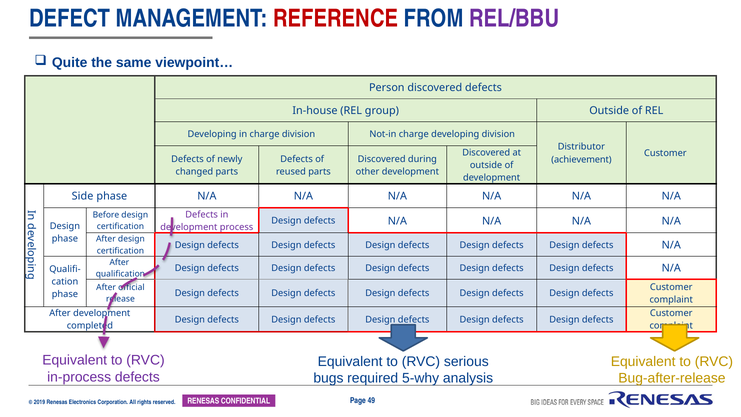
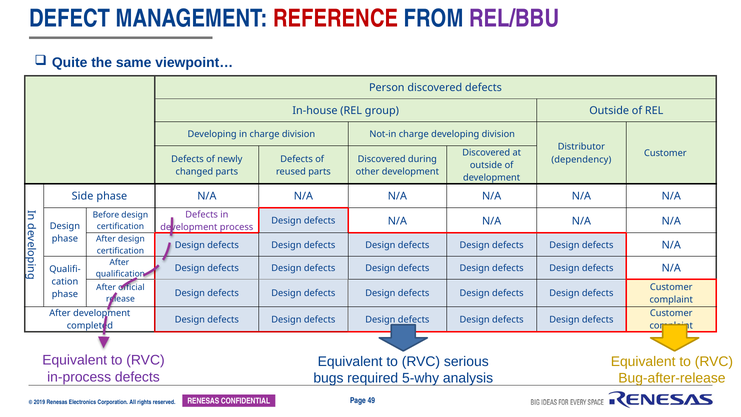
achievement: achievement -> dependency (581, 159)
